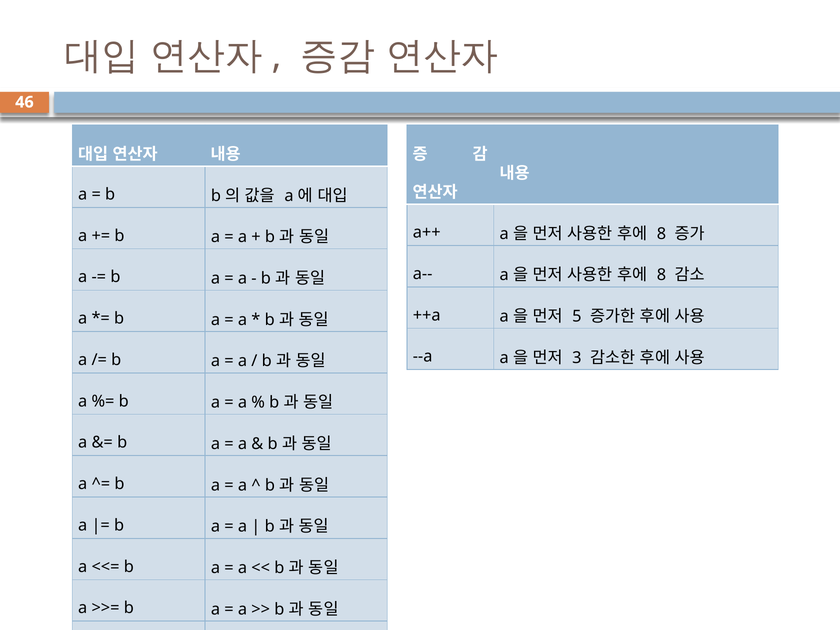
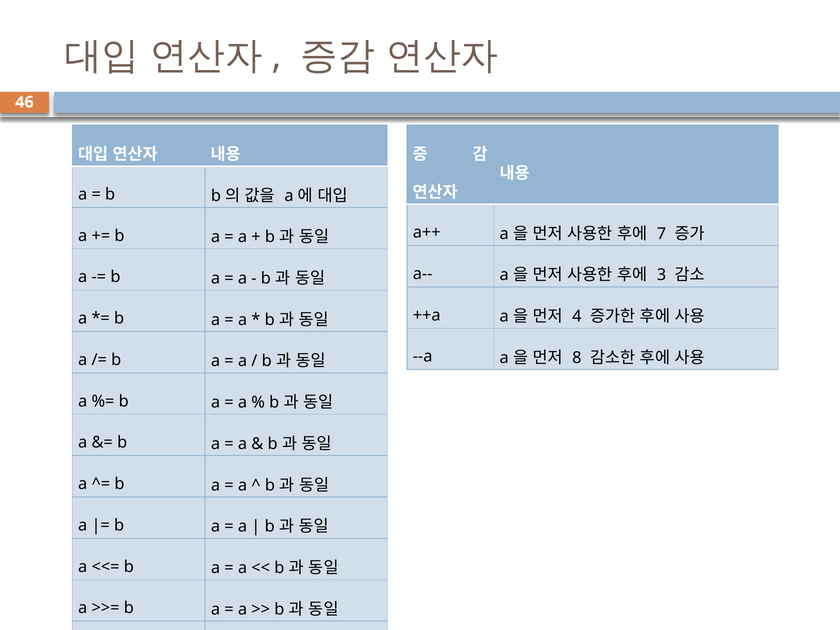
8: 8 -> 7 (661, 234)
8: 8 -> 3 (661, 275)
5: 5 -> 4 (577, 316)
3: 3 -> 8 (577, 358)
